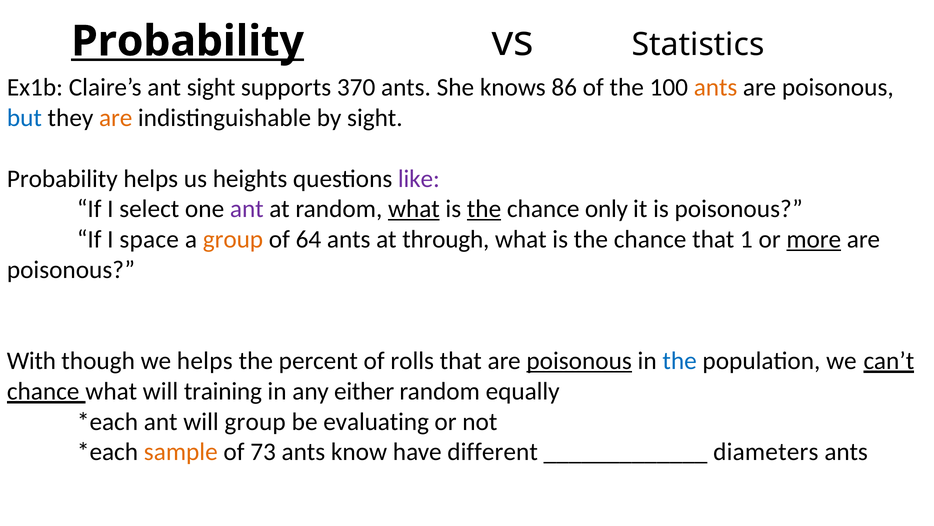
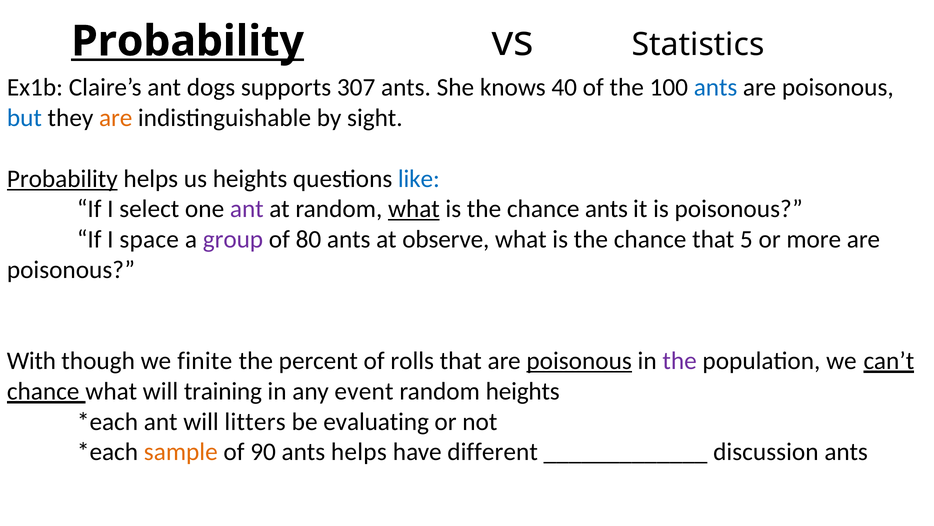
ant sight: sight -> dogs (211, 87)
370: 370 -> 307 (356, 87)
86: 86 -> 40 (564, 87)
ants colour: orange -> blue (716, 87)
Probability underline: none -> present (62, 178)
like colour: purple -> blue (419, 178)
the underline: present -> none (484, 209)
chance only: only -> ants (606, 209)
group colour: orange -> purple (233, 239)
64: 64 -> 80 (308, 239)
through: through -> observe (446, 239)
1: 1 -> 5 (746, 239)
more underline: present -> none (814, 239)
we helps: helps -> finite (205, 361)
the colour: blue -> purple (680, 361)
either: either -> event (364, 391)
random equally: equally -> heights (523, 391)
will group: group -> litters (255, 421)
73: 73 -> 90 (263, 452)
ants know: know -> helps (359, 452)
diameters: diameters -> discussion (766, 452)
